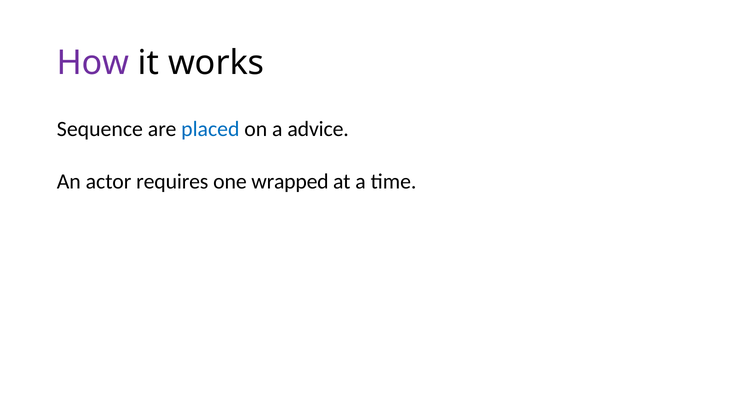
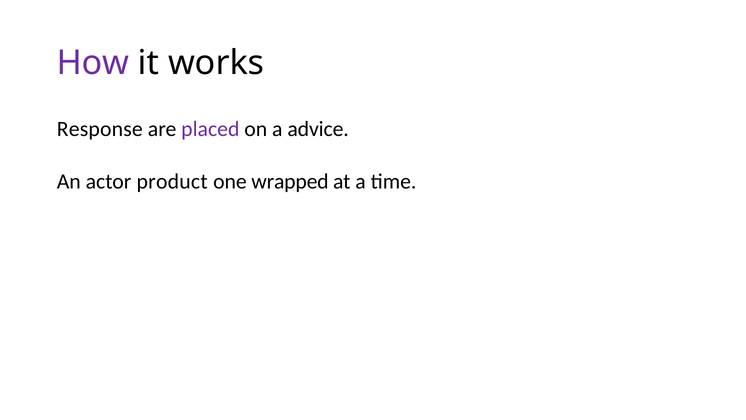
Sequence: Sequence -> Response (100, 129)
placed colour: blue -> purple (210, 129)
requires: requires -> product (172, 181)
